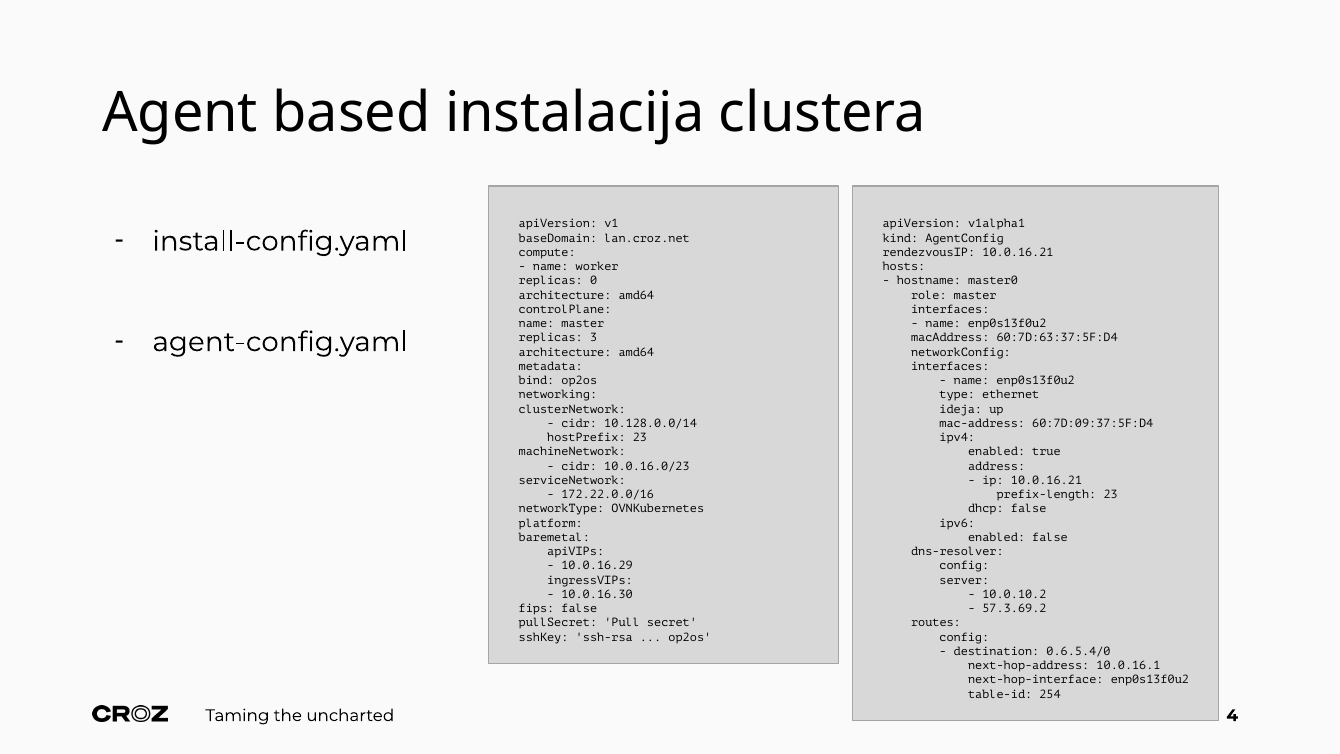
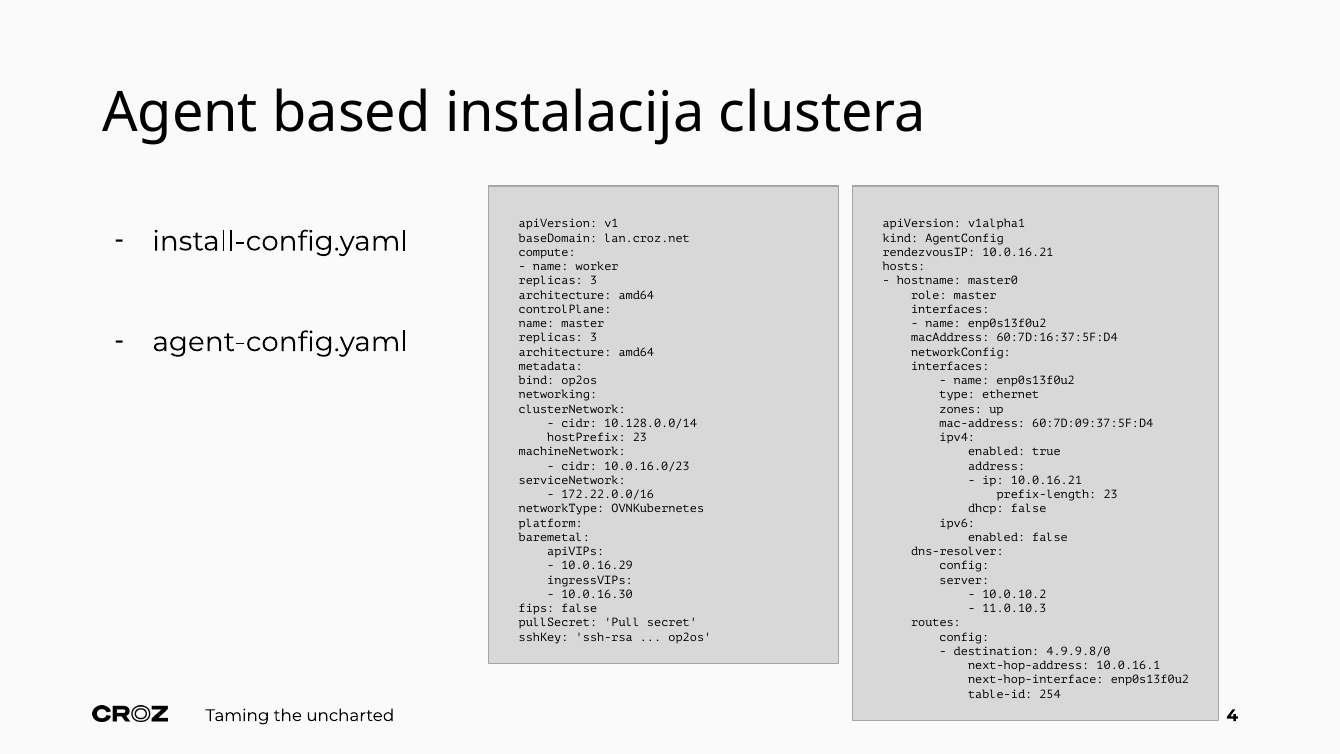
0: 0 -> 3 (594, 281)
60:7D:63:37:5F:D4: 60:7D:63:37:5F:D4 -> 60:7D:16:37:5F:D4 (1057, 338)
ideja: ideja -> zones (961, 409)
57.3.69.2: 57.3.69.2 -> 11.0.10.3 (1014, 608)
0.6.5.4/0: 0.6.5.4/0 -> 4.9.9.8/0 (1078, 651)
